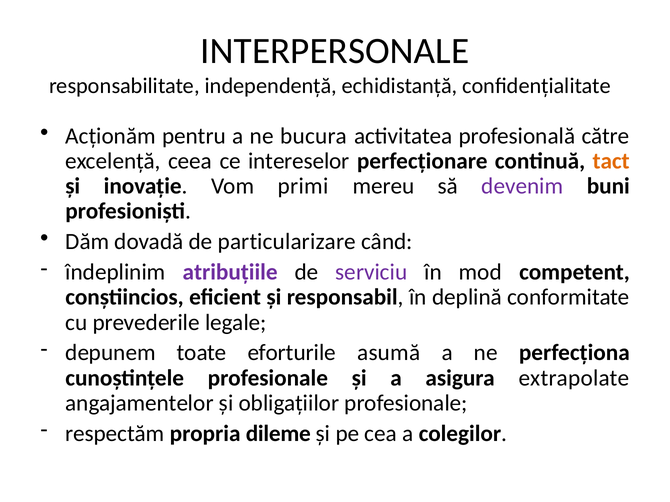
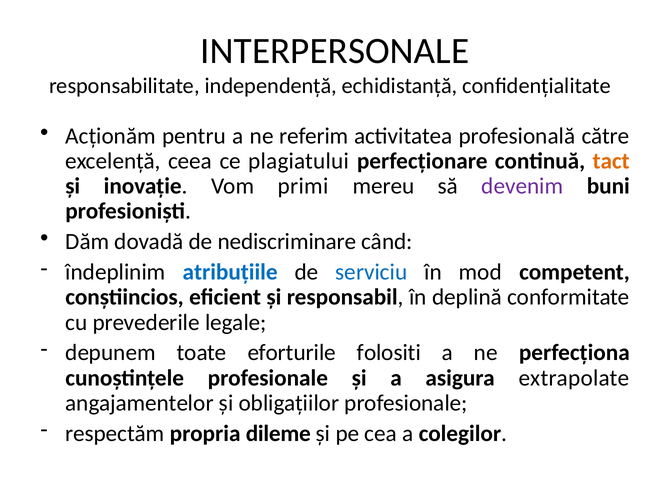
bucura: bucura -> referim (314, 136)
intereselor: intereselor -> plagiatului (299, 161)
particularizare: particularizare -> nediscriminare (287, 242)
atribuțiile colour: purple -> blue (230, 272)
serviciu colour: purple -> blue (371, 272)
asumă: asumă -> folositi (389, 353)
